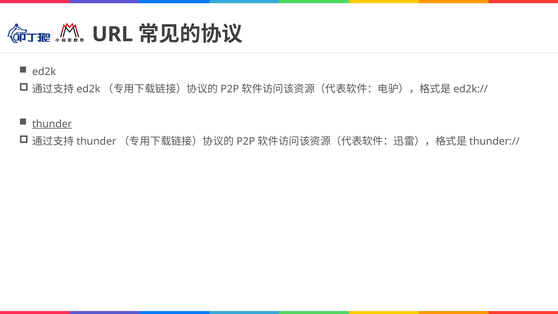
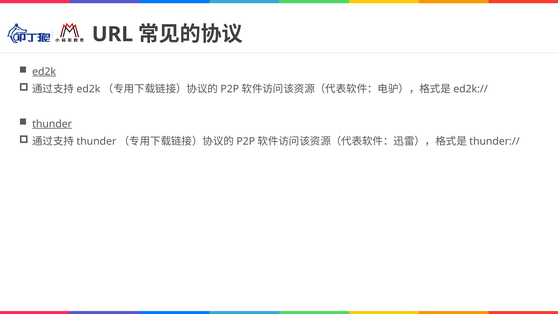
ed2k underline: none -> present (44, 72)
